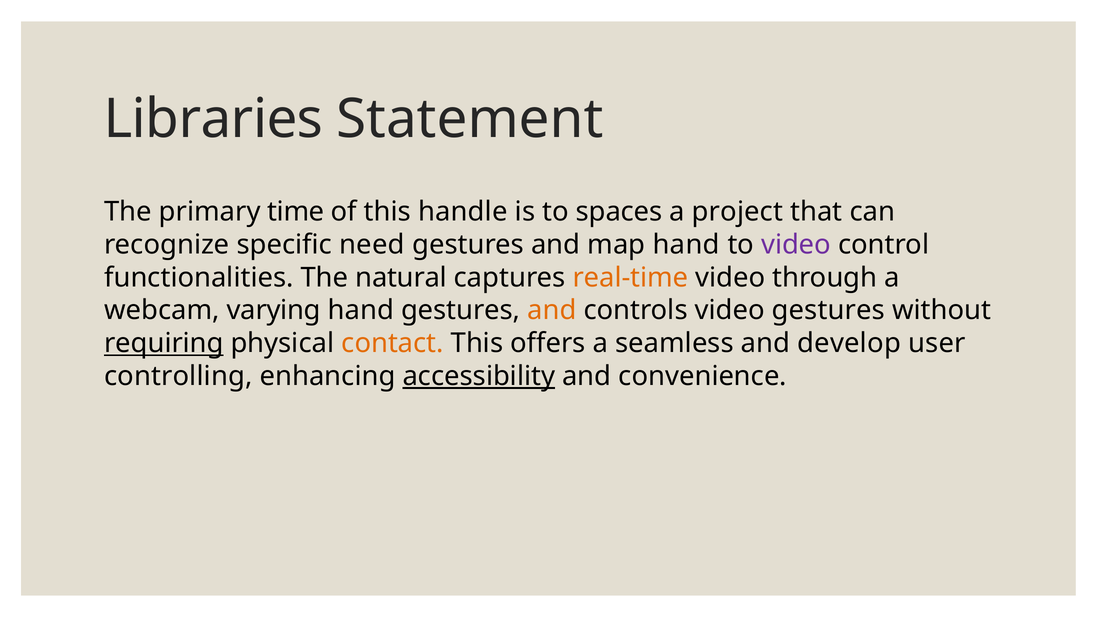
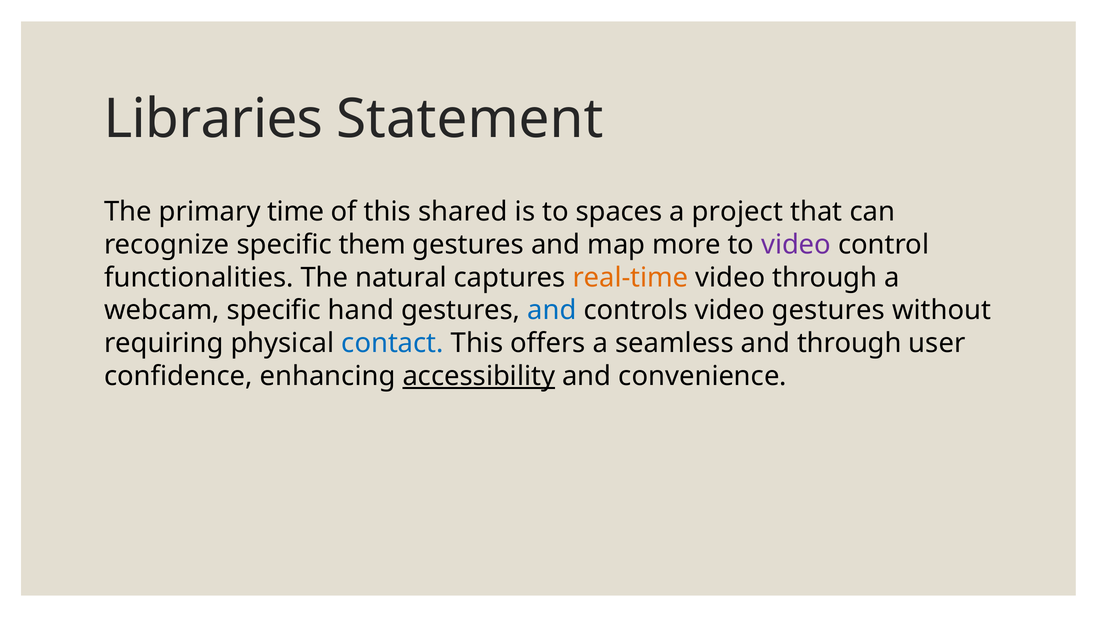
handle: handle -> shared (463, 212)
need: need -> them (372, 245)
map hand: hand -> more (687, 245)
webcam varying: varying -> specific (274, 310)
and colour: orange -> blue (552, 310)
requiring underline: present -> none (164, 343)
contact colour: orange -> blue (393, 343)
and develop: develop -> through (849, 343)
controlling: controlling -> confidence (178, 376)
